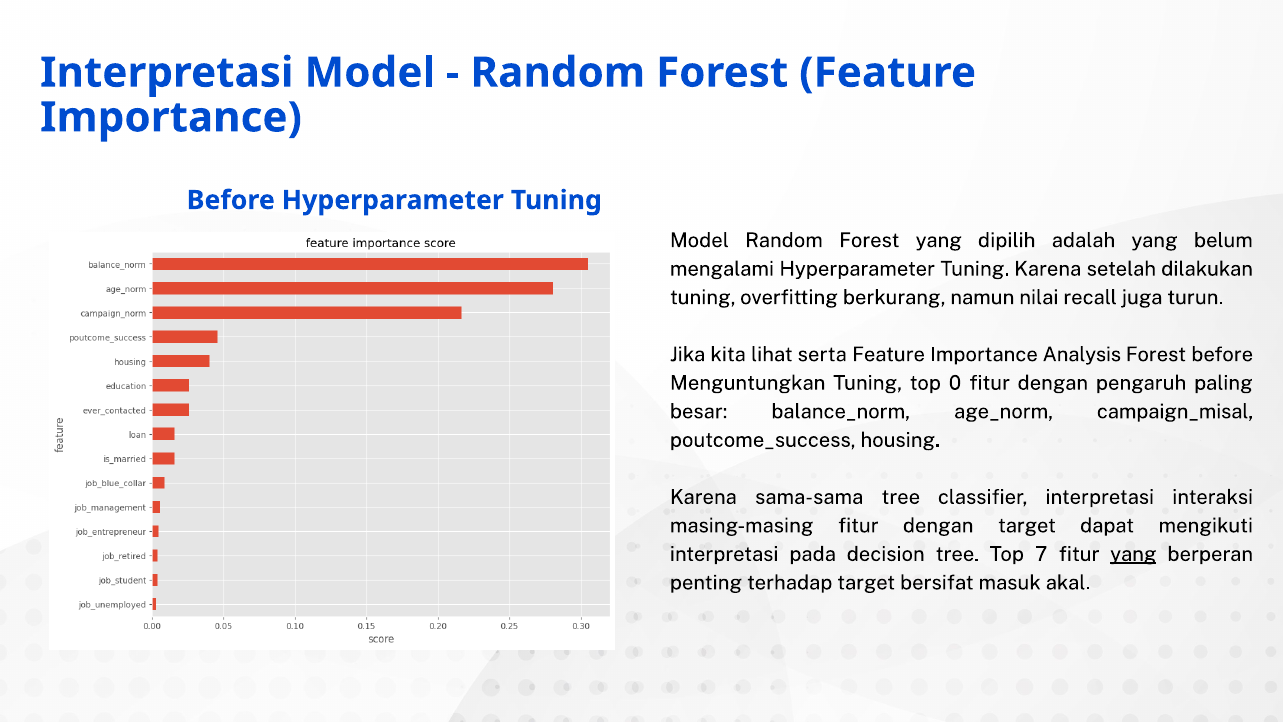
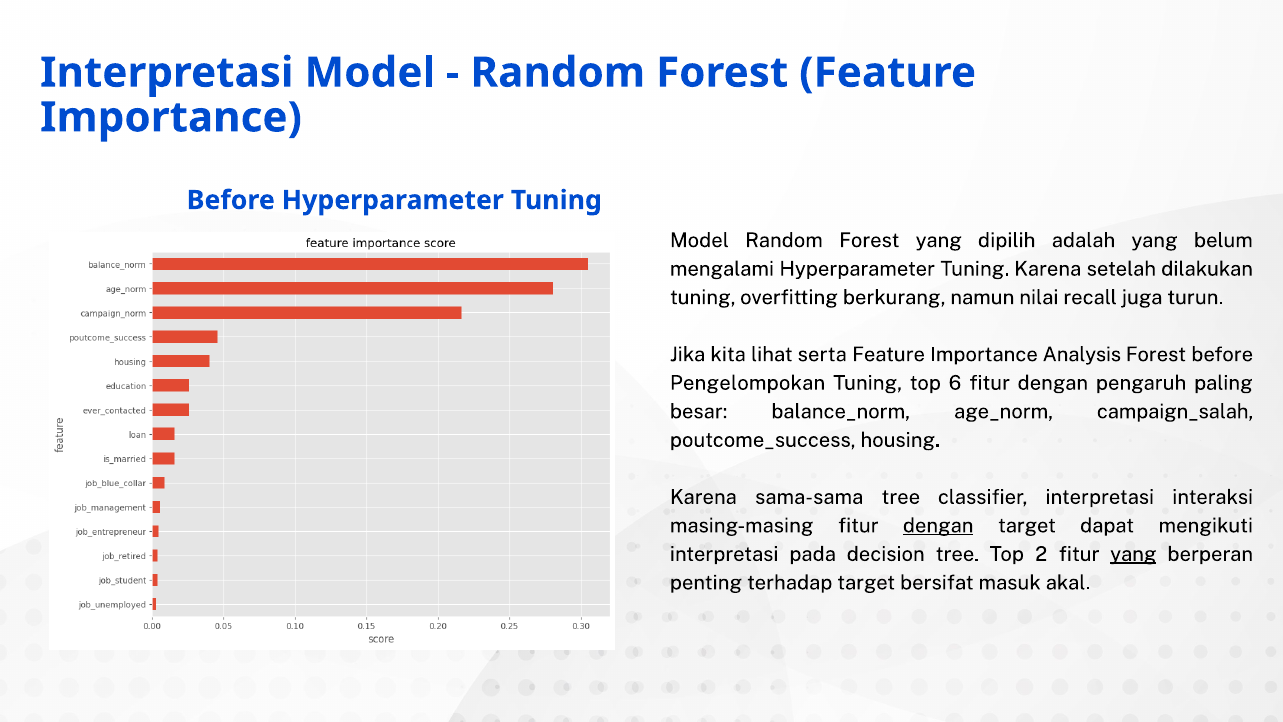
Menguntungkan: Menguntungkan -> Pengelompokan (748, 383)
0: 0 -> 6 (955, 383)
campaign_misal: campaign_misal -> campaign_salah (1175, 411)
dengan underline: none -> present (938, 525)
7: 7 -> 2 (1041, 554)
